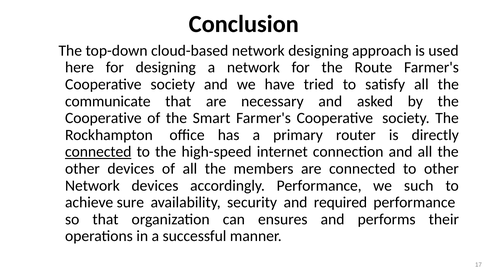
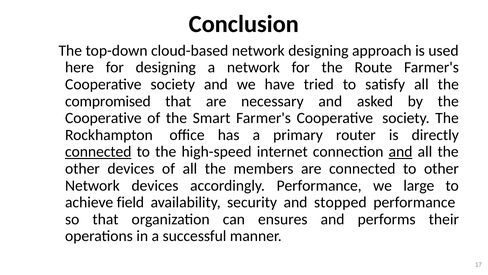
communicate: communicate -> compromised (108, 101)
and underline: none -> present (401, 152)
such: such -> large (419, 185)
sure: sure -> field (130, 202)
required: required -> stopped (340, 202)
